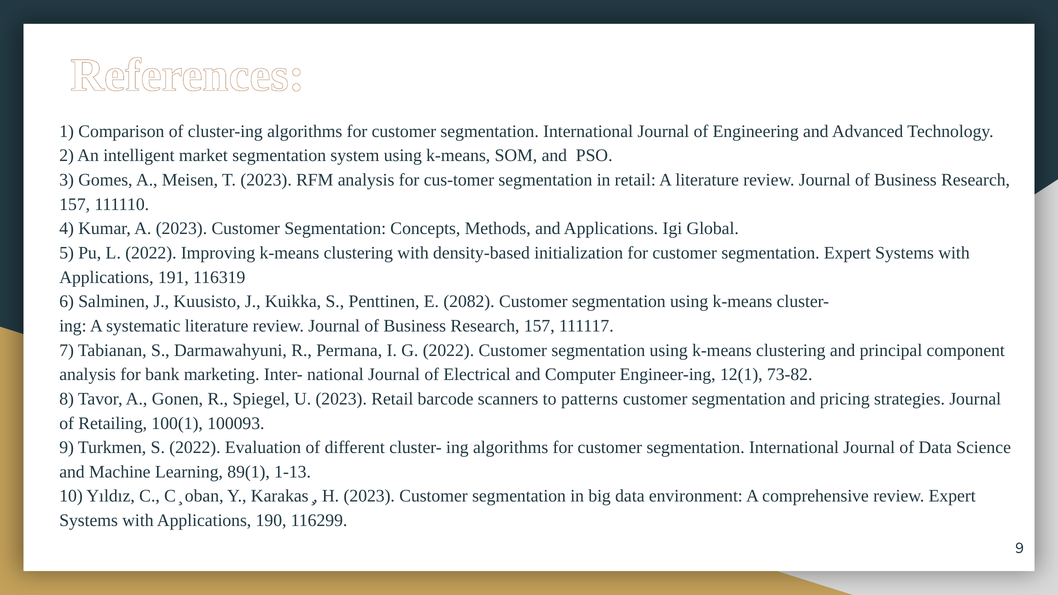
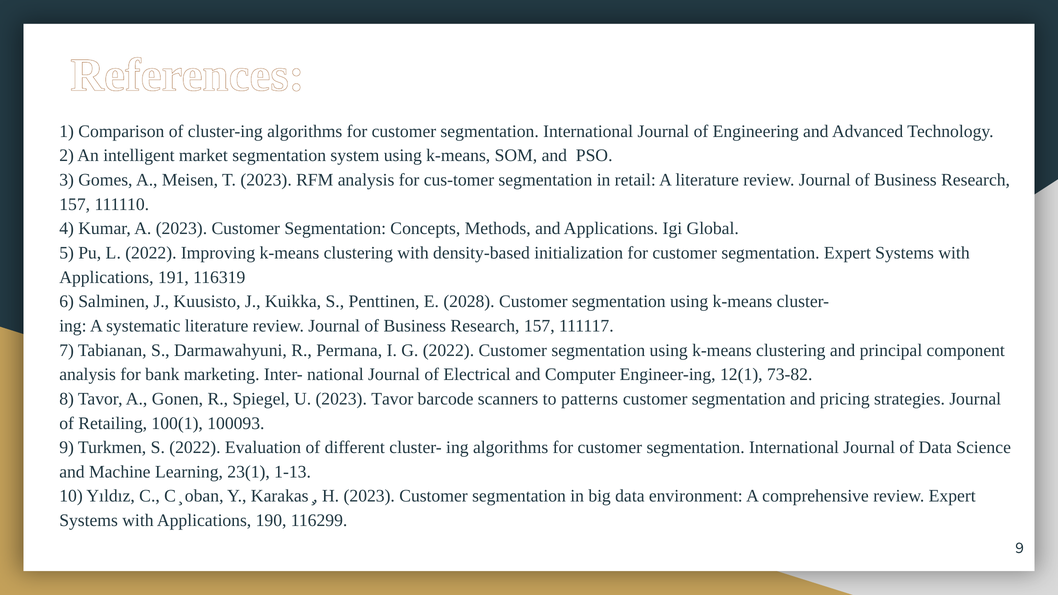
2082: 2082 -> 2028 (469, 302)
2023 Retail: Retail -> Tavor (392, 399)
89(1: 89(1 -> 23(1 (249, 472)
